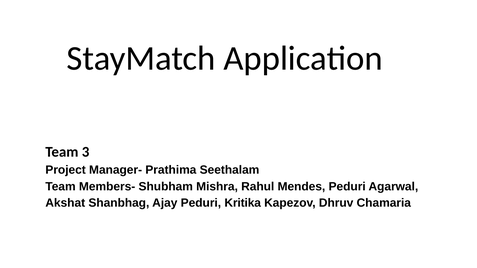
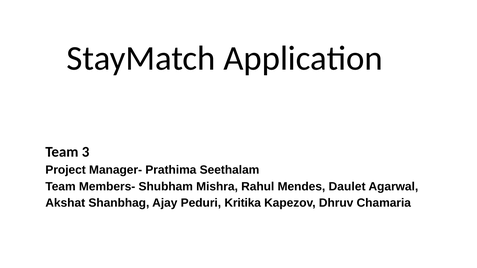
Mendes Peduri: Peduri -> Daulet (347, 187)
